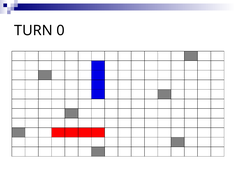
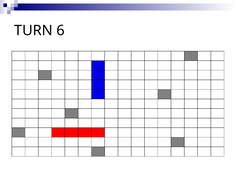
0: 0 -> 6 (61, 31)
